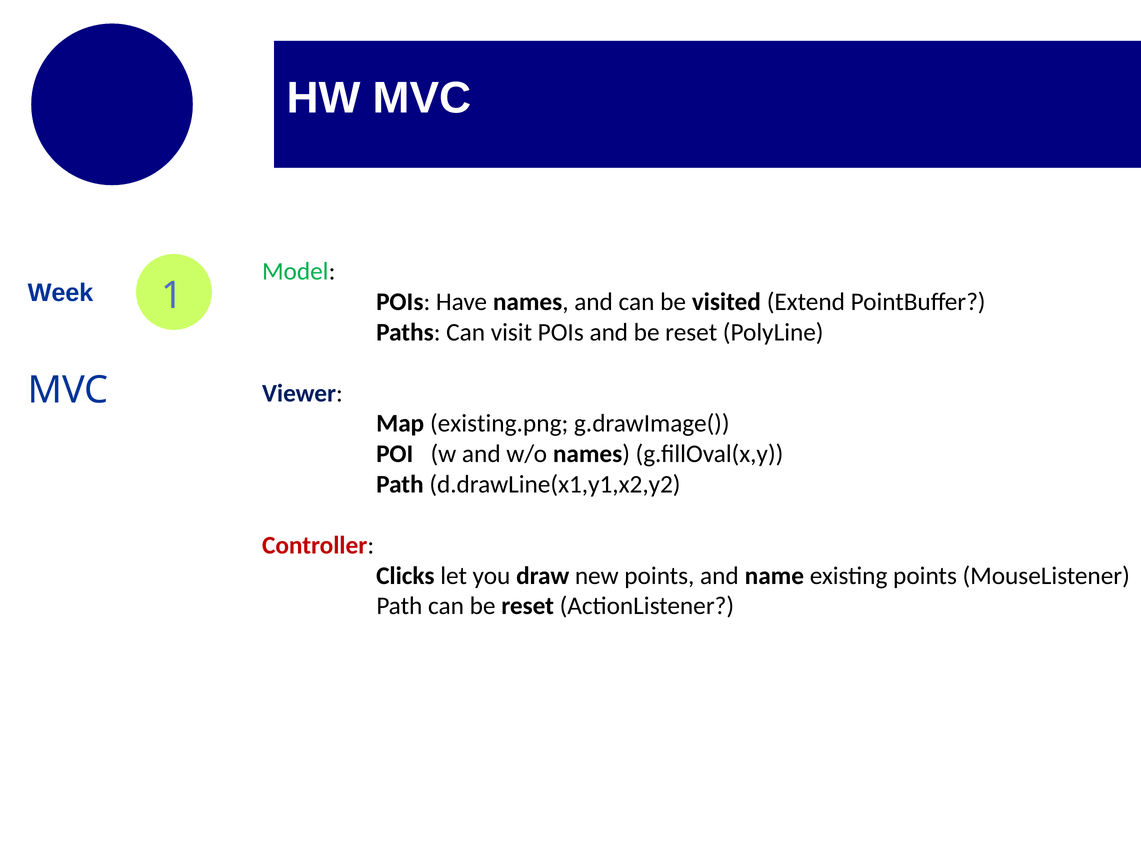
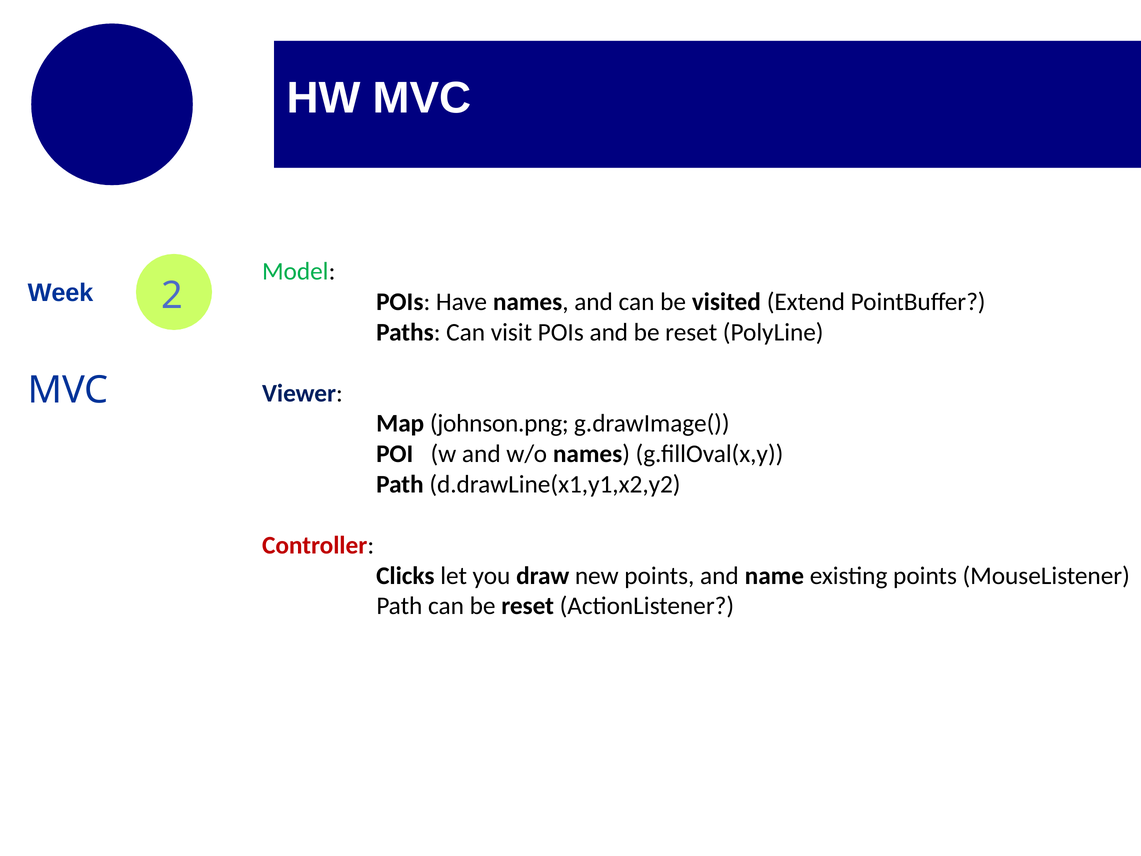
1: 1 -> 2 (172, 296)
existing.png: existing.png -> johnson.png (499, 423)
